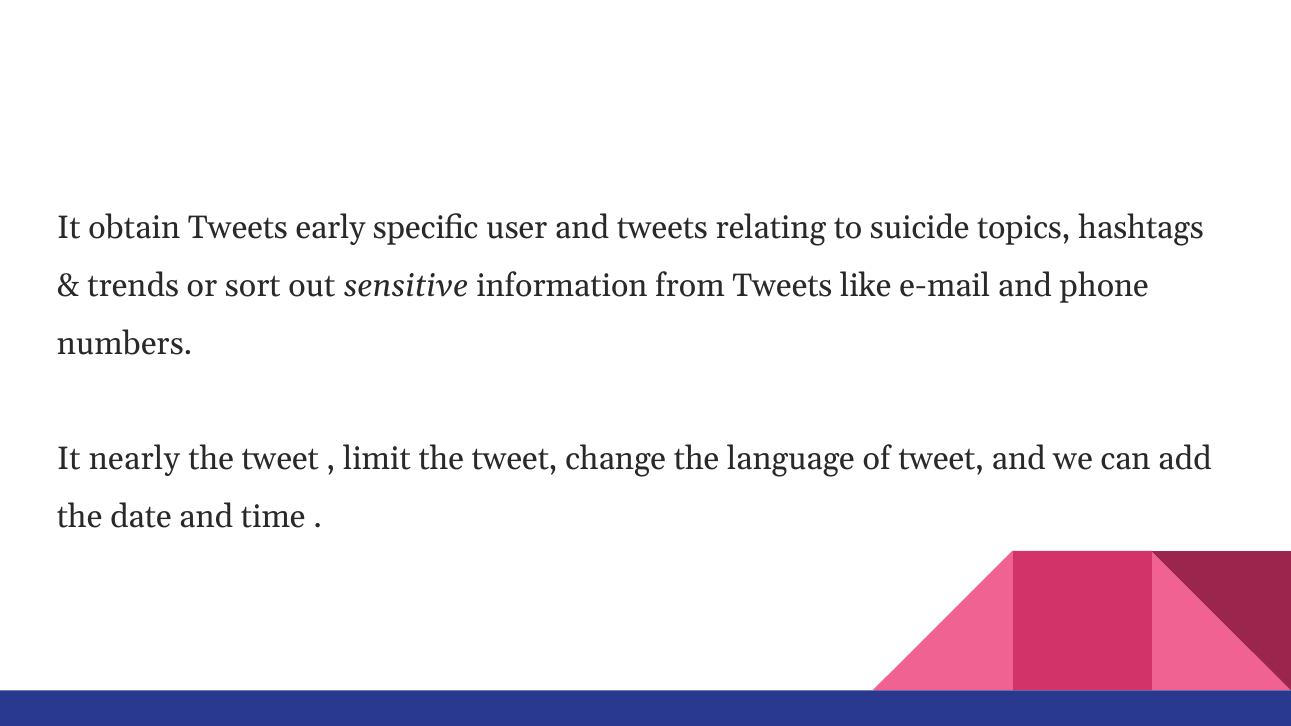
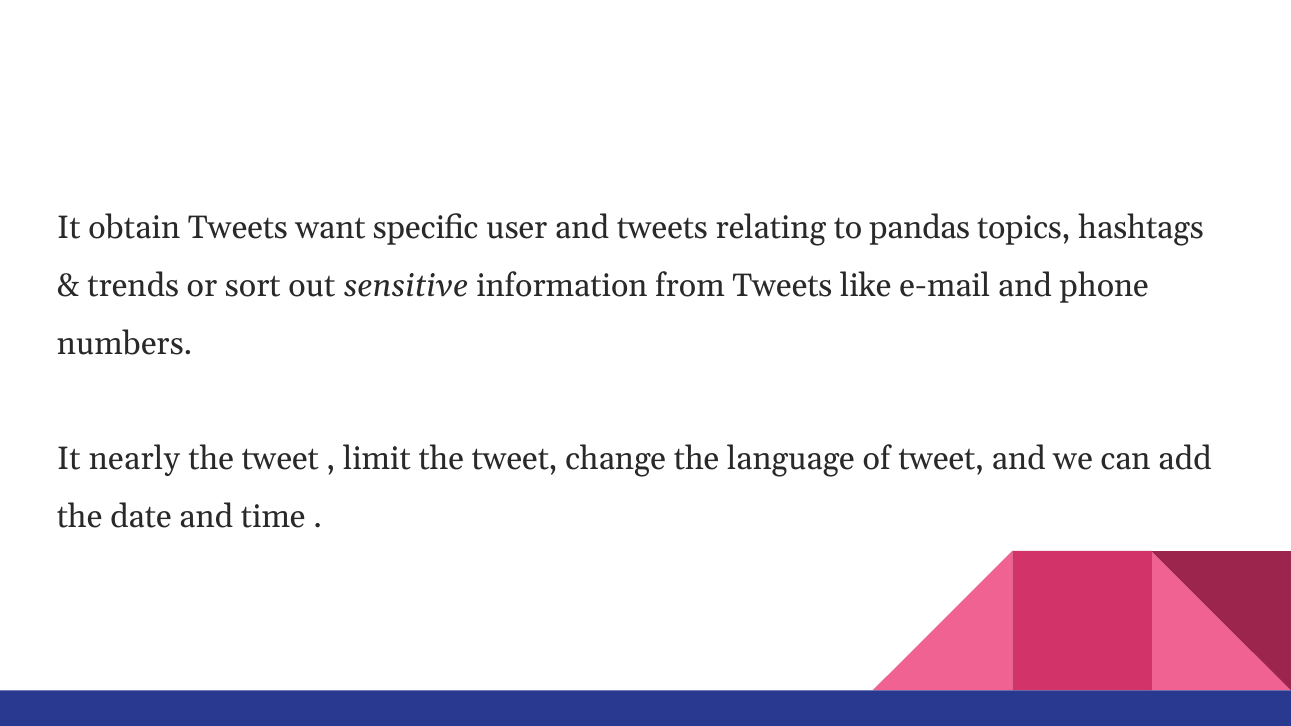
early: early -> want (330, 228)
suicide: suicide -> pandas (920, 228)
